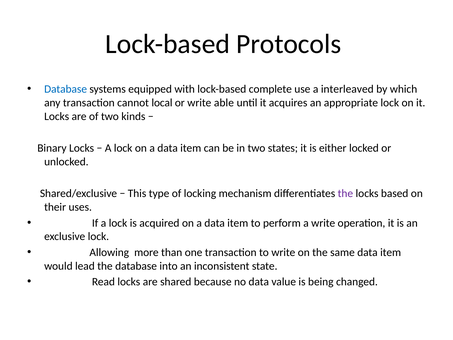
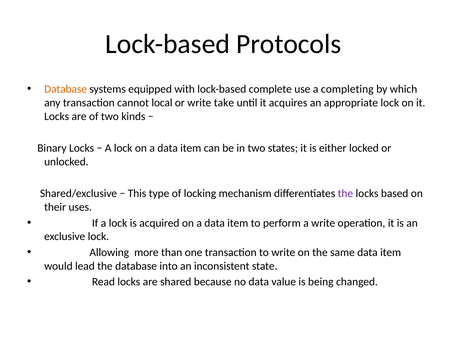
Database colour: blue -> orange (66, 89)
interleaved: interleaved -> completing (347, 89)
able: able -> take (224, 103)
